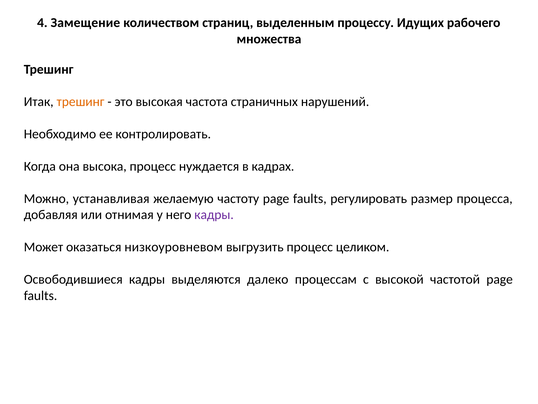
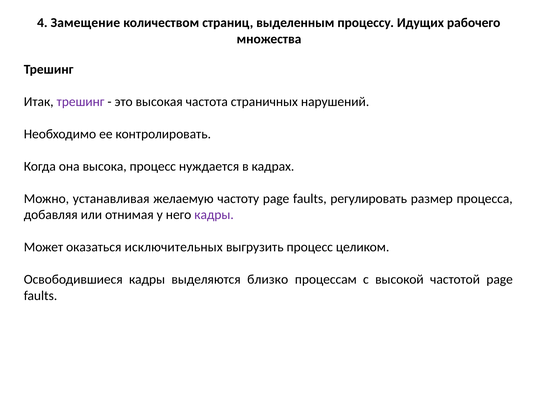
трешинг colour: orange -> purple (81, 102)
низкоуровневом: низкоуровневом -> исключительных (174, 247)
далеко: далеко -> близко (268, 279)
